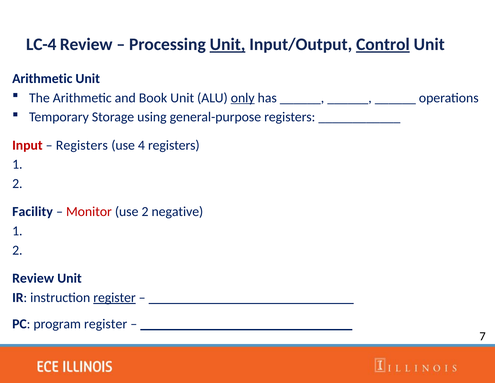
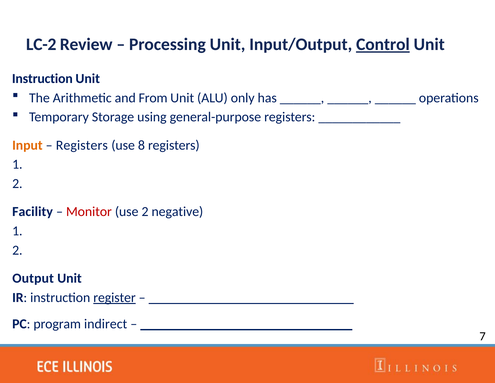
LC-4: LC-4 -> LC-2 (41, 44)
Unit underline: present -> none (228, 44)
Arithmetic: Arithmetic -> Instruction (42, 78)
Book: Book -> From (153, 98)
only underline: present -> none (243, 98)
Input colour: red -> orange (27, 145)
4: 4 -> 8 (141, 145)
Review: Review -> Output (33, 278)
program register: register -> indirect (106, 323)
